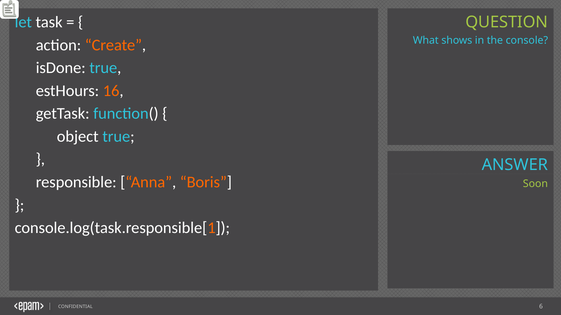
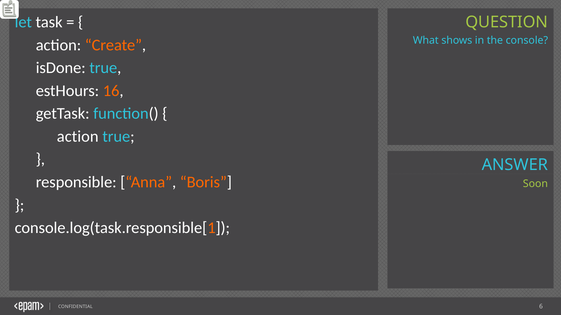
object: object -> action (78, 137)
